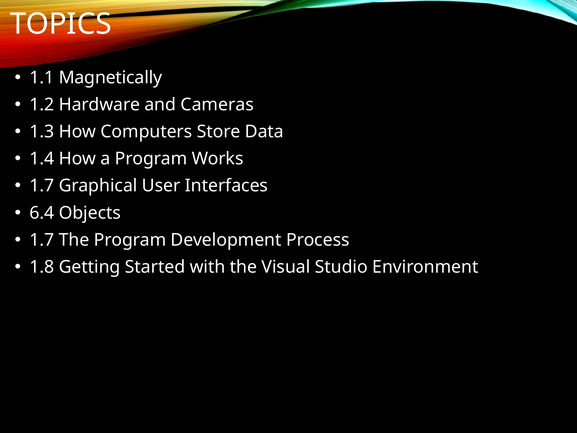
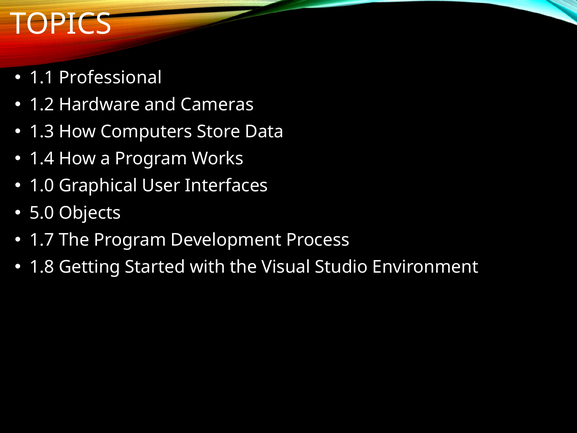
Magnetically: Magnetically -> Professional (110, 78)
1.7: 1.7 -> 1.0 (42, 186)
6.4: 6.4 -> 5.0 (42, 213)
